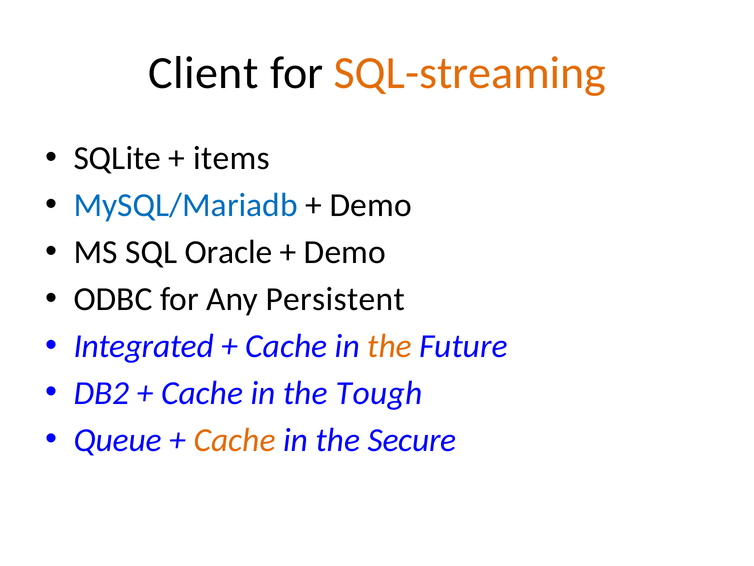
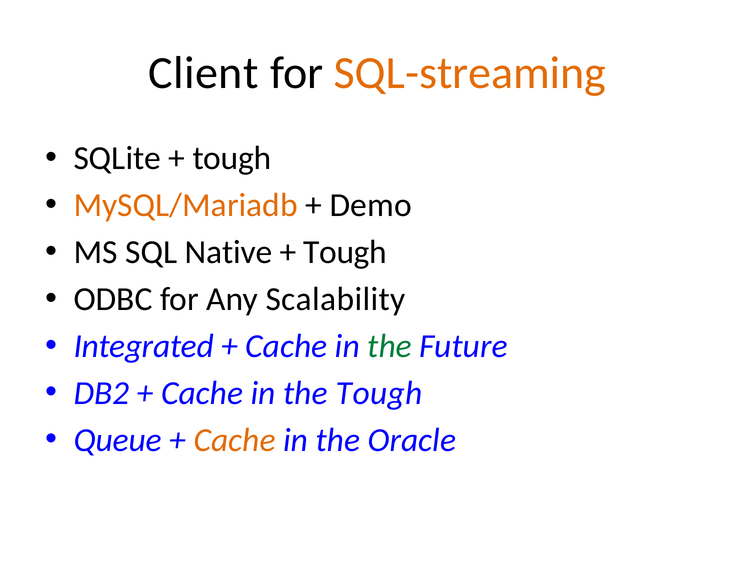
items: items -> tough (232, 158)
MySQL/Mariadb colour: blue -> orange (186, 205)
Oracle: Oracle -> Native (229, 252)
Demo: Demo -> Tough (345, 252)
Persistent: Persistent -> Scalability (335, 299)
the colour: orange -> green (390, 346)
Secure: Secure -> Oracle (412, 440)
